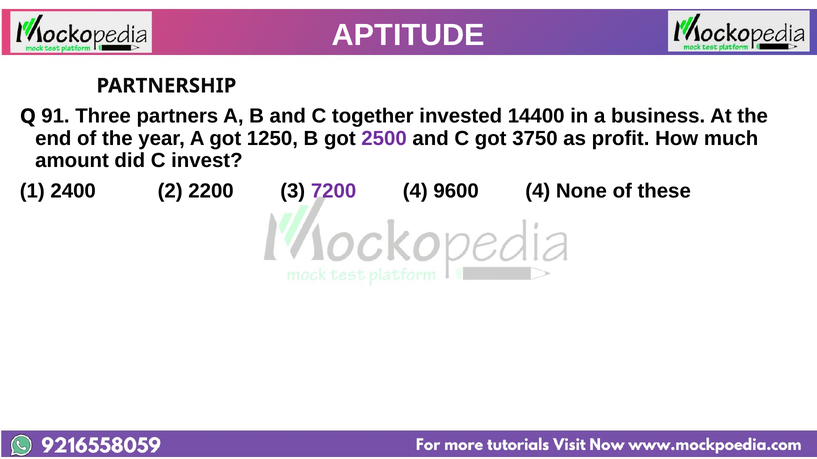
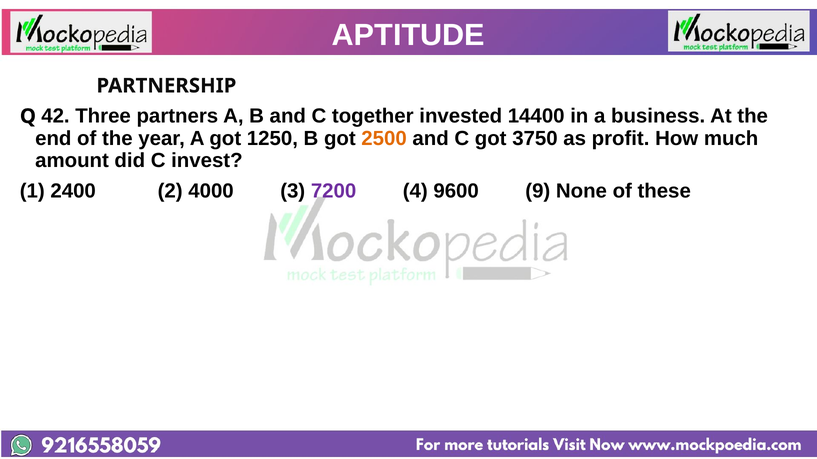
91: 91 -> 42 (55, 116)
2500 colour: purple -> orange (384, 138)
2200: 2200 -> 4000 (211, 191)
9600 4: 4 -> 9 (538, 191)
